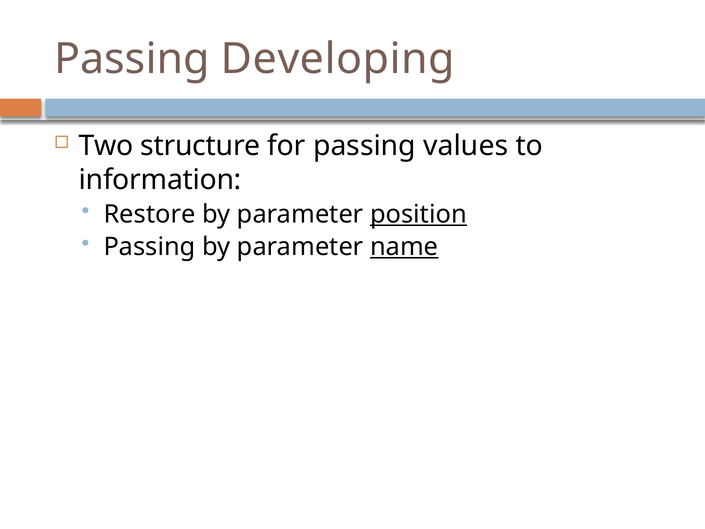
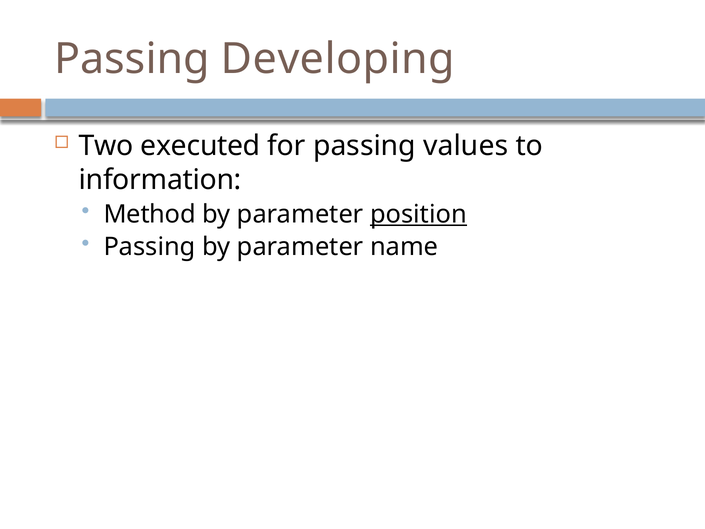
structure: structure -> executed (200, 146)
Restore: Restore -> Method (150, 214)
name underline: present -> none (404, 247)
